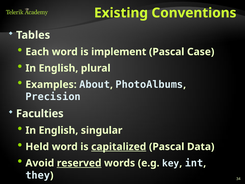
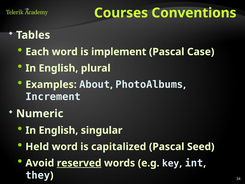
Existing: Existing -> Courses (121, 13)
Precision: Precision -> Increment (53, 97)
Faculties: Faculties -> Numeric (40, 113)
capitalized underline: present -> none (119, 147)
Data: Data -> Seed (201, 147)
